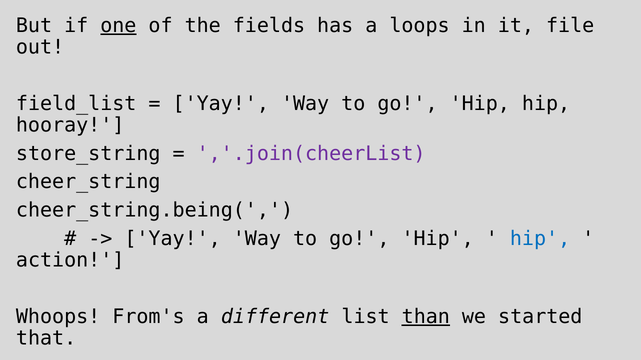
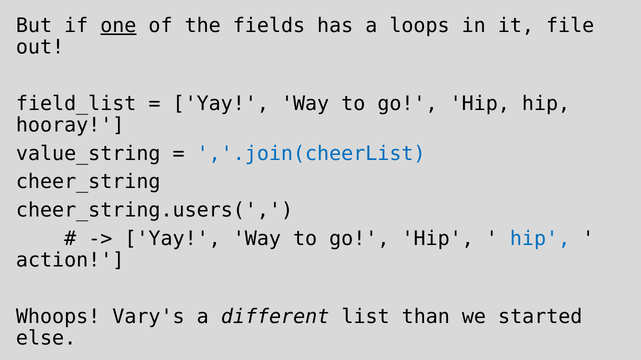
store_string: store_string -> value_string (88, 154)
,'.join(cheerList colour: purple -> blue (311, 154)
cheer_string.being(: cheer_string.being( -> cheer_string.users( (155, 210)
From's: From's -> Vary's (148, 317)
than underline: present -> none (426, 317)
that: that -> else (46, 339)
